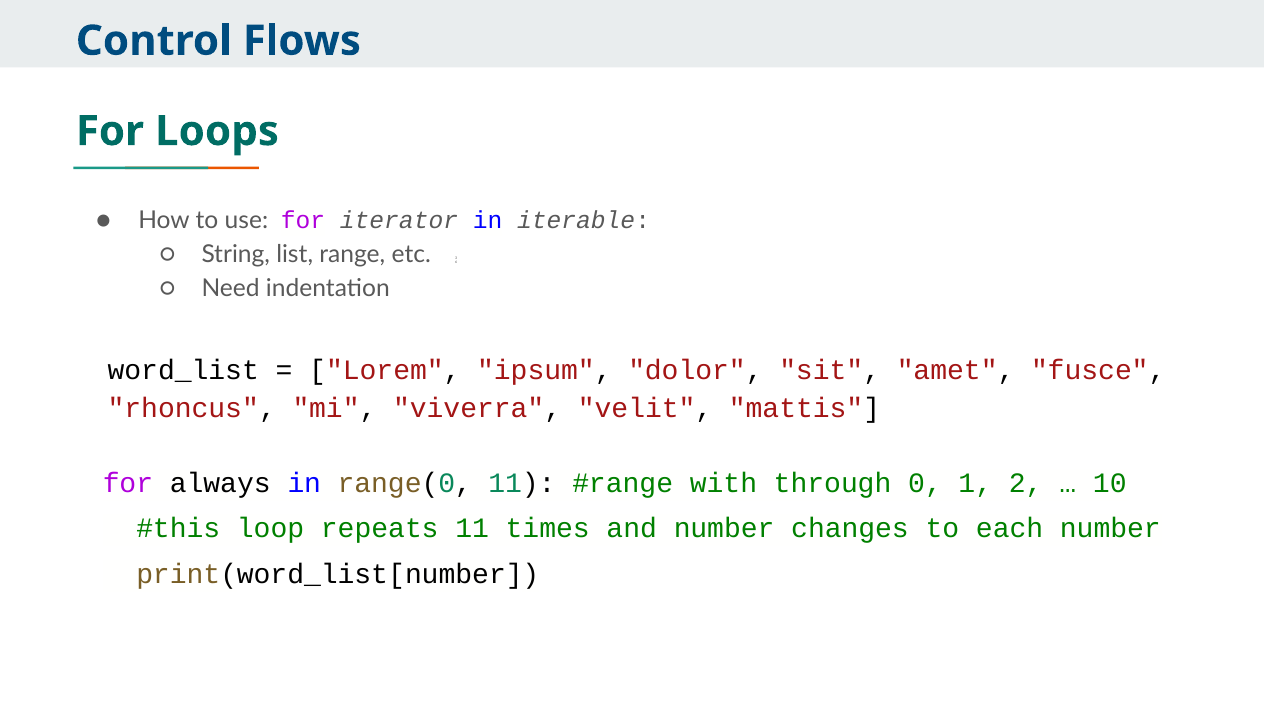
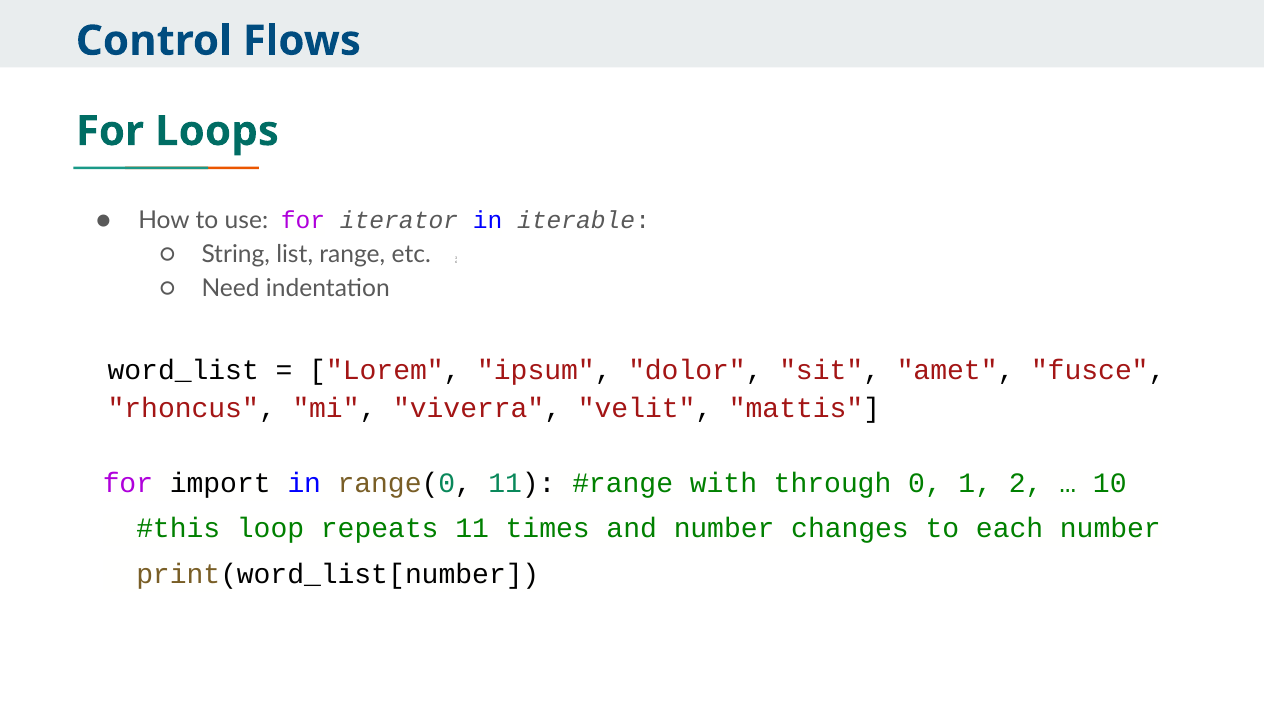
always: always -> import (220, 483)
